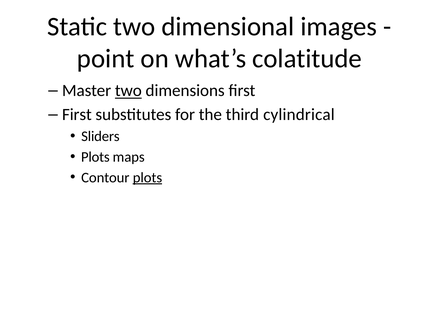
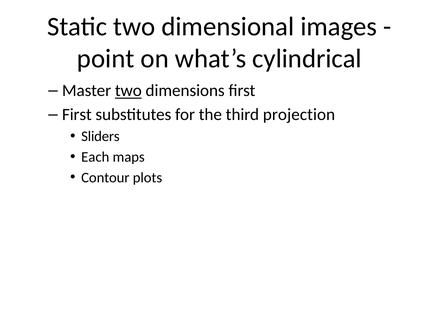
colatitude: colatitude -> cylindrical (307, 59)
cylindrical: cylindrical -> projection (299, 114)
Plots: Plots -> Each (95, 157)
plots underline: present -> none (147, 177)
